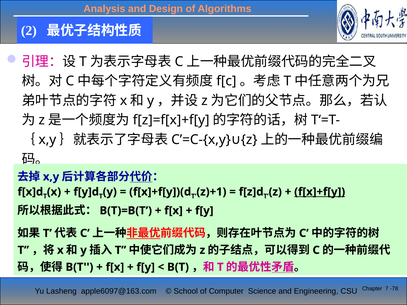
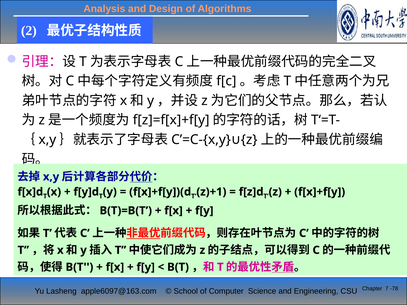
f[x]+f[y underline: present -> none (320, 192)
